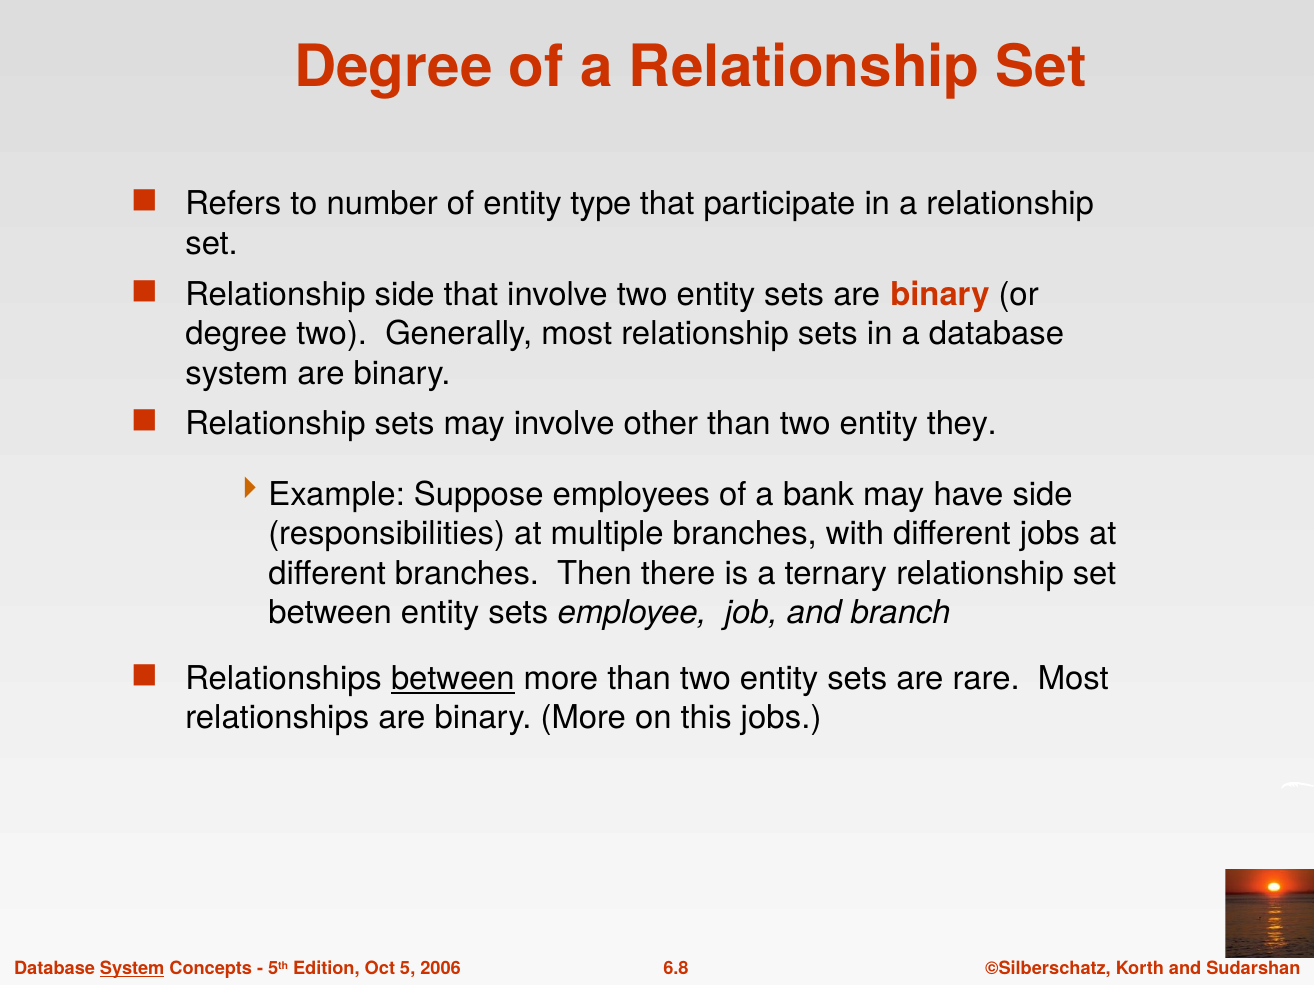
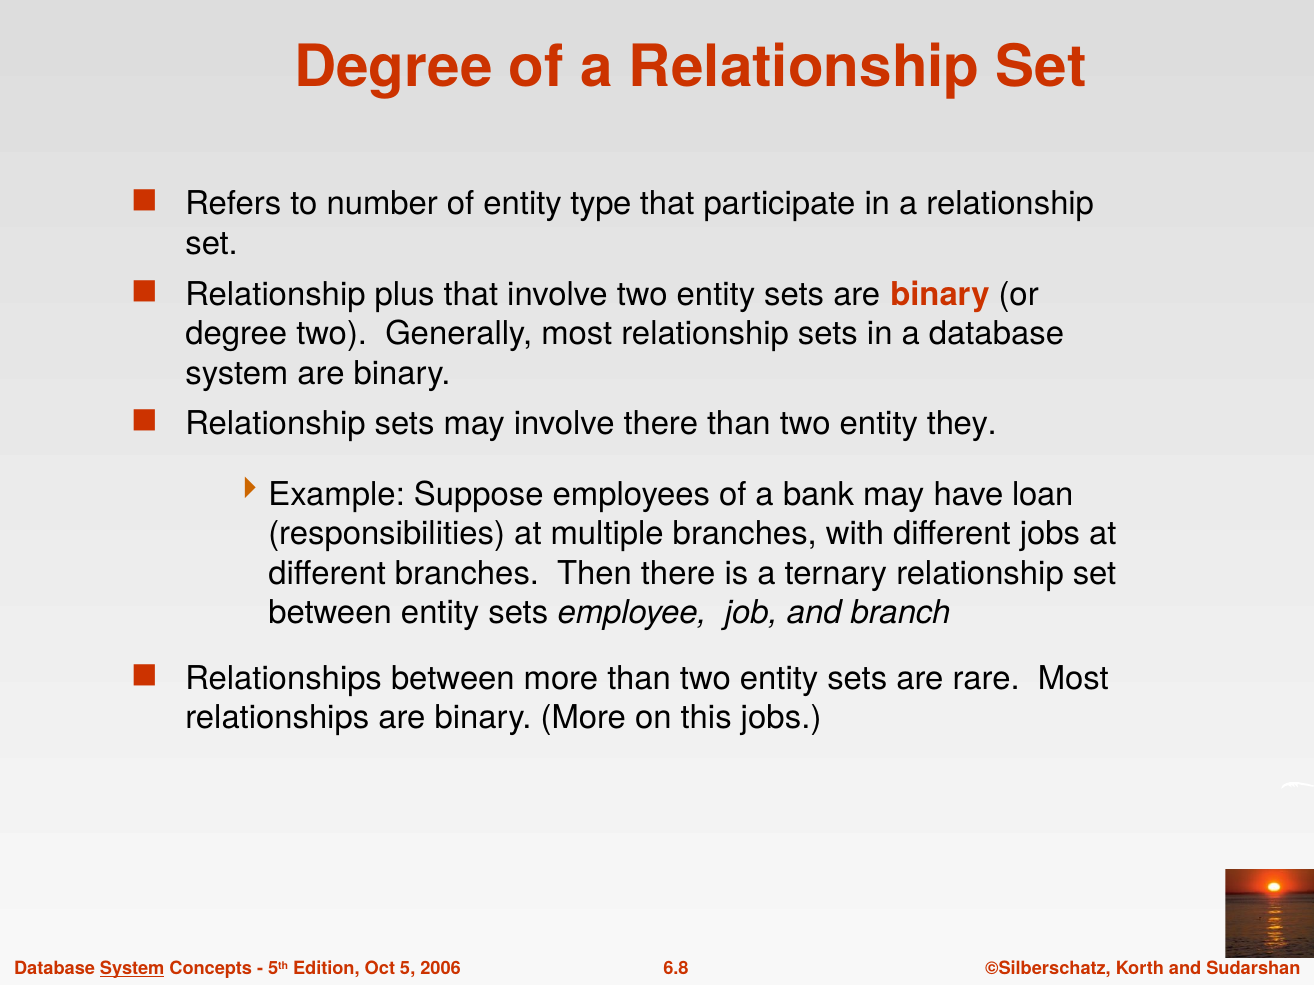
Relationship side: side -> plus (405, 295)
involve other: other -> there (661, 424)
have side: side -> loan (1043, 495)
between underline: present -> none (453, 679)
